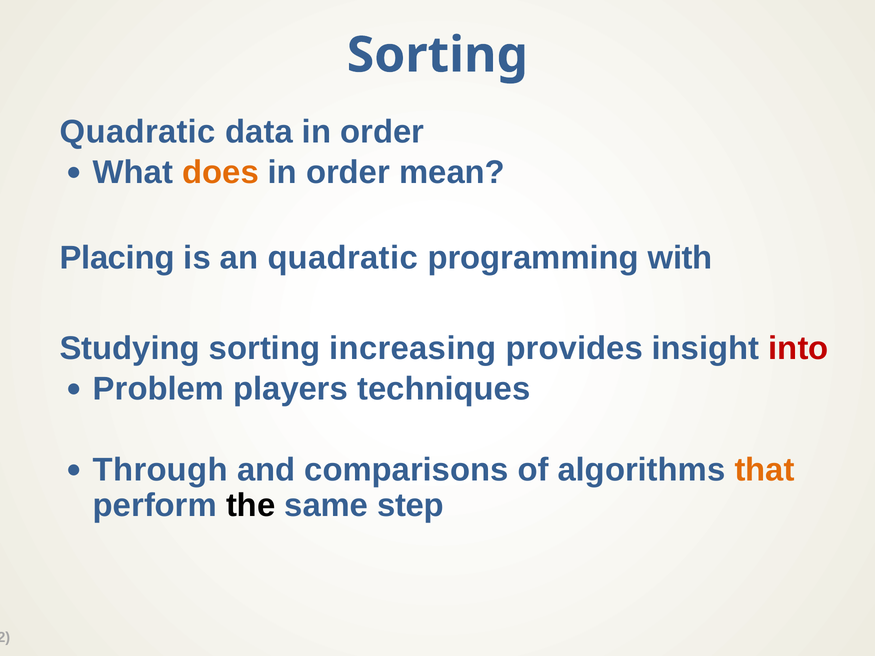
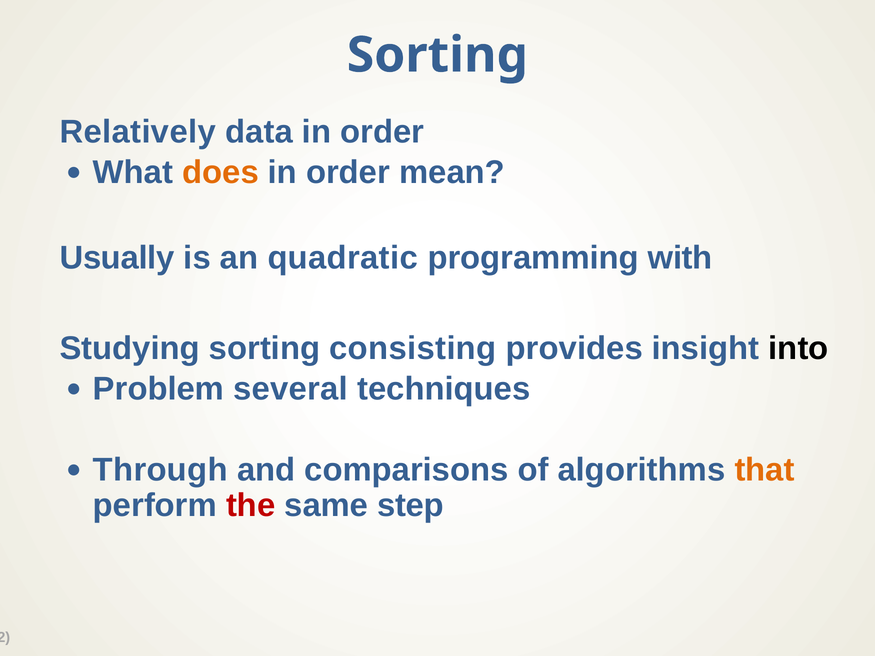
Quadratic: Quadratic -> Relatively (138, 132)
Placing: Placing -> Usually (117, 258)
increasing: increasing -> consisting (413, 349)
into colour: red -> black (798, 349)
players: players -> several (290, 389)
the colour: black -> red (251, 505)
